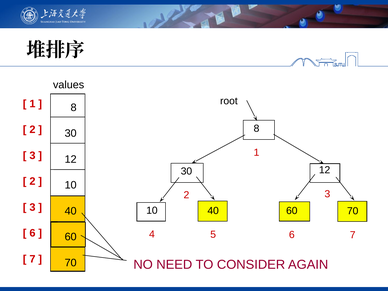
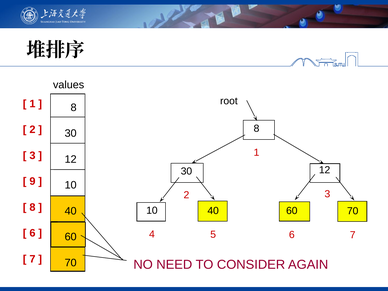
2: 2 -> 9 (32, 181)
3: 3 -> 8 (32, 207)
